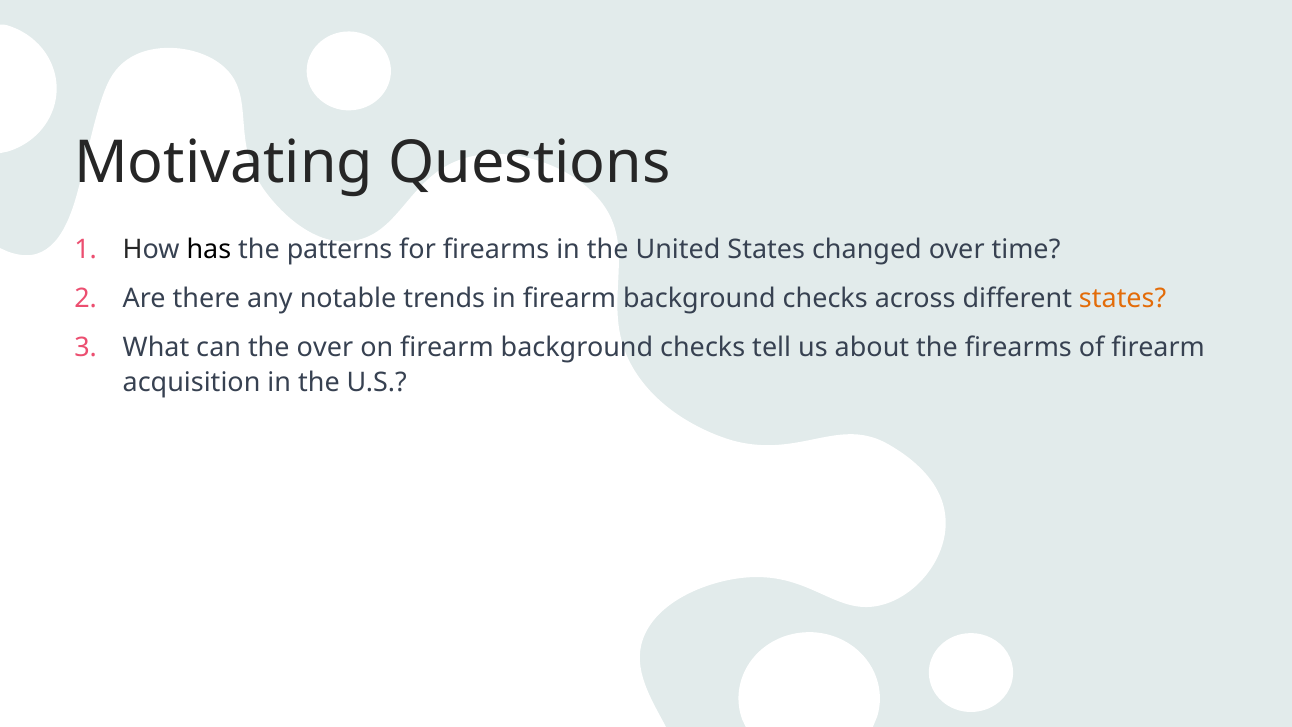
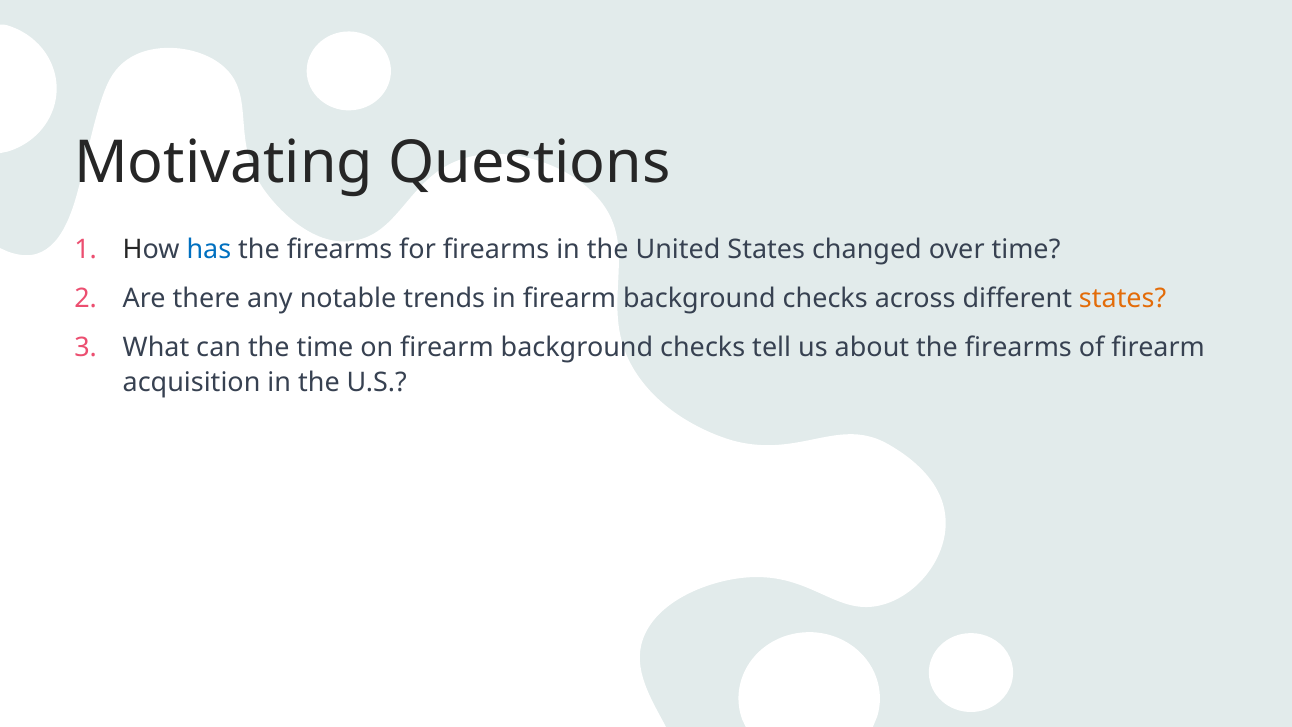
has colour: black -> blue (209, 249)
patterns: patterns -> firearms (340, 249)
the over: over -> time (325, 347)
